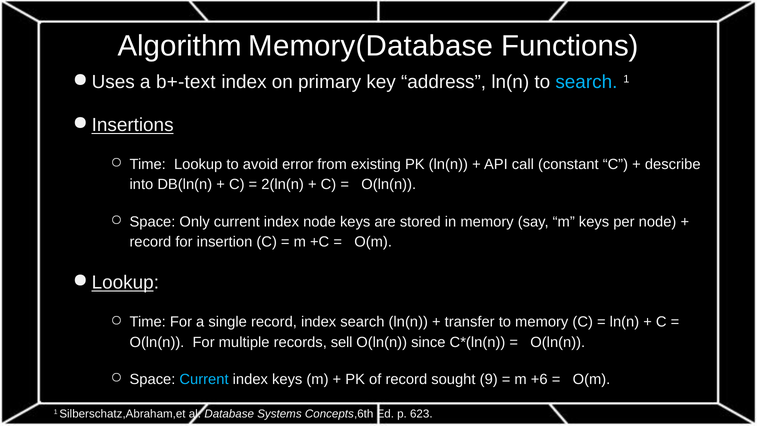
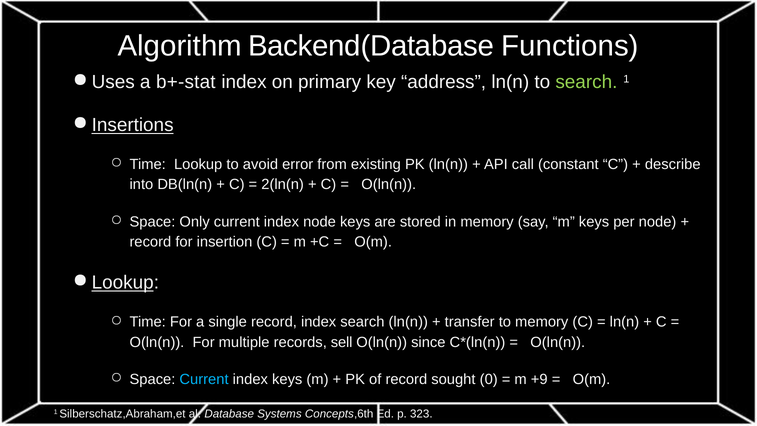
Memory(Database: Memory(Database -> Backend(Database (371, 46)
b+-text: b+-text -> b+-stat (186, 82)
search colour: light blue -> light green (586, 82)
9: 9 -> 0 (489, 379)
+6: +6 -> +9 (539, 379)
623: 623 -> 323 (421, 414)
